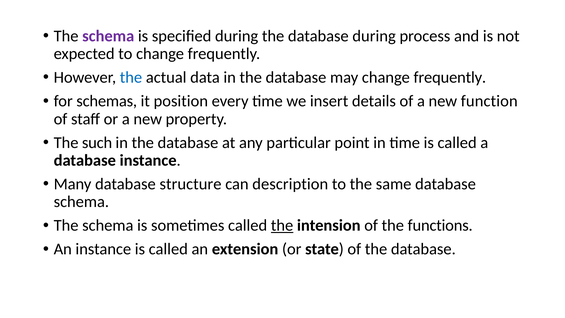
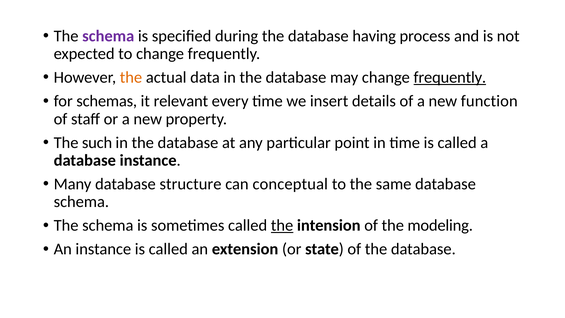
database during: during -> having (374, 36)
the colour: blue -> orange (131, 77)
frequently underline: none -> present (450, 77)
position: position -> relevant (181, 101)
description: description -> conceptual (290, 184)
functions: functions -> modeling (440, 225)
